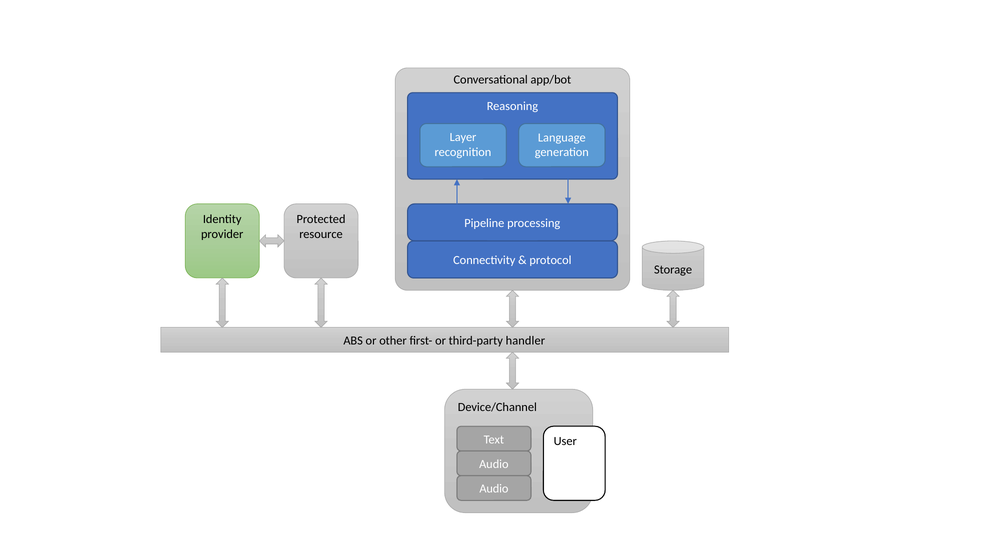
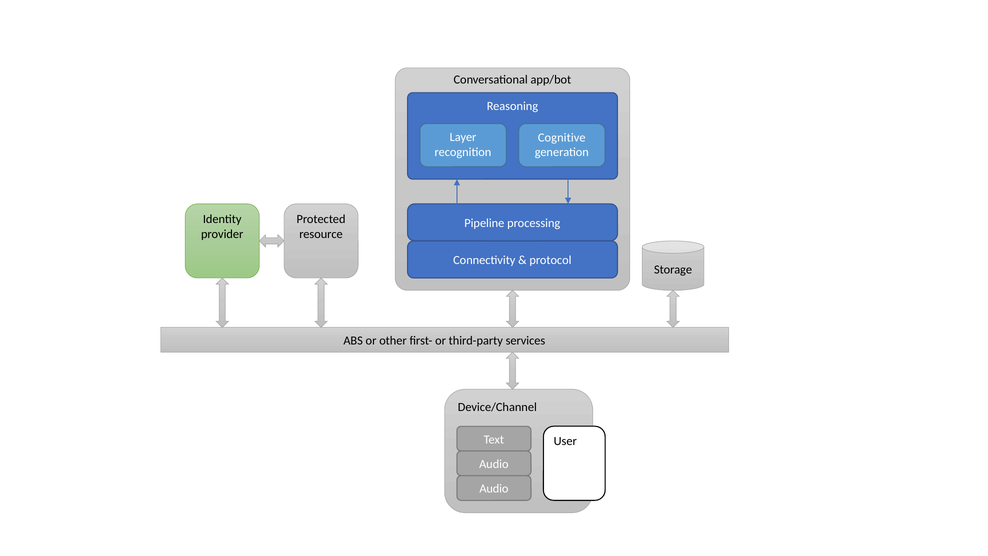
Language: Language -> Cognitive (562, 137)
handler: handler -> services (525, 340)
